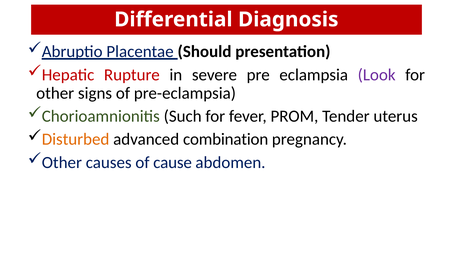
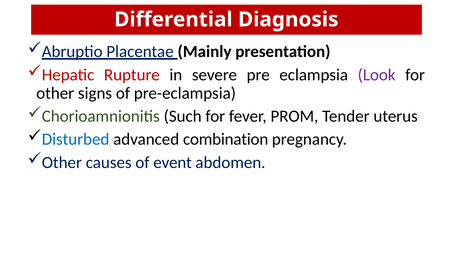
Should: Should -> Mainly (205, 52)
Disturbed colour: orange -> blue (76, 139)
cause: cause -> event (173, 162)
